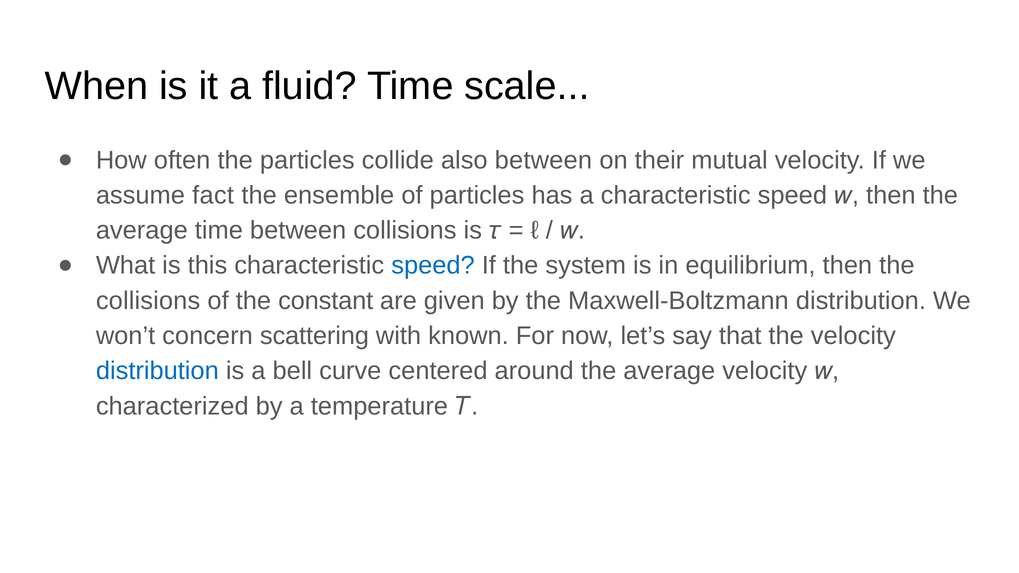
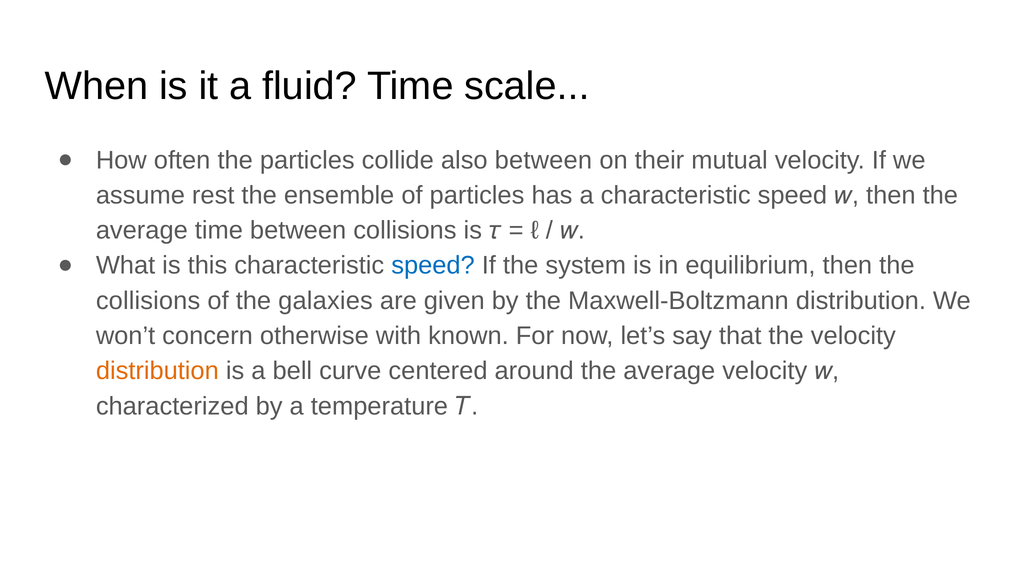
fact: fact -> rest (213, 195)
constant: constant -> galaxies (326, 301)
scattering: scattering -> otherwise (314, 336)
distribution colour: blue -> orange (157, 371)
